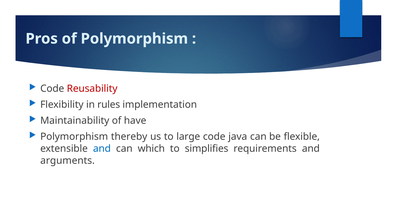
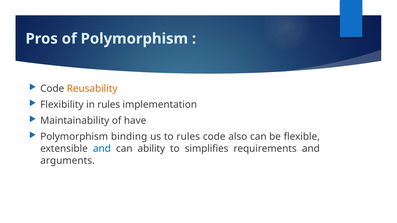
Reusability colour: red -> orange (92, 89)
thereby: thereby -> binding (129, 137)
to large: large -> rules (188, 137)
java: java -> also (238, 137)
which: which -> ability (151, 149)
